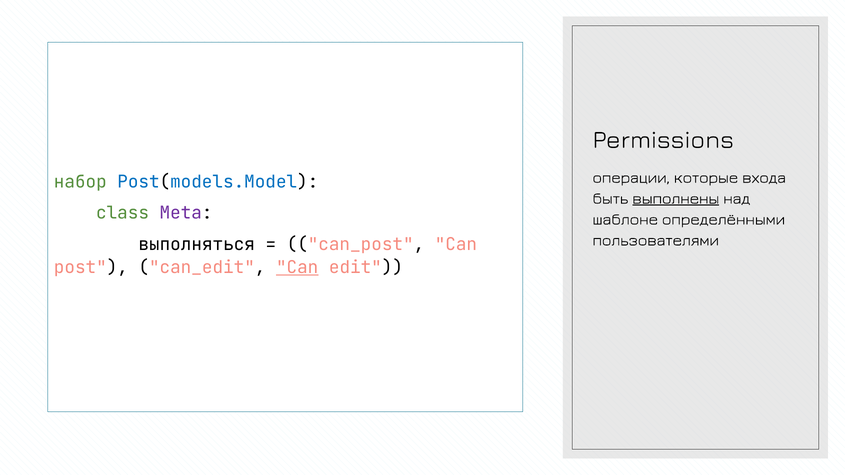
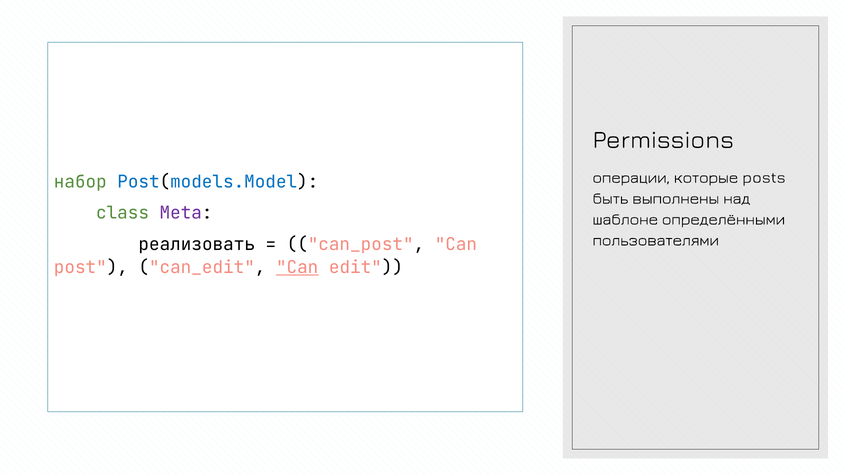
входа: входа -> posts (764, 178)
выполнены underline: present -> none (676, 199)
выполняться: выполняться -> реализовать (197, 244)
